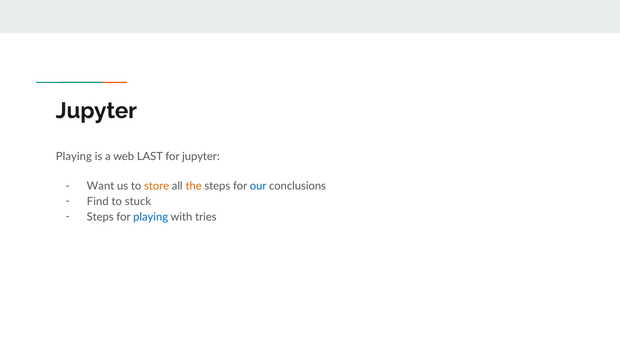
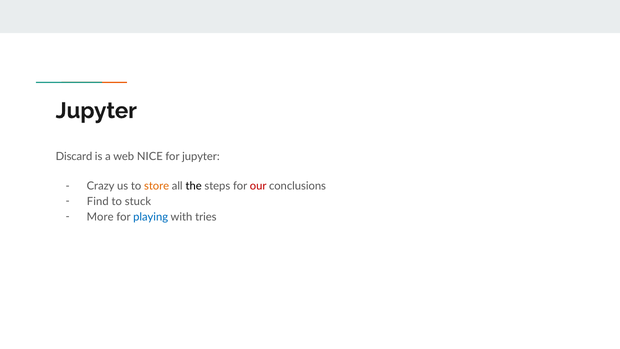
Playing: Playing -> Discard (74, 157)
LAST: LAST -> NICE (150, 157)
Want: Want -> Crazy (101, 186)
the colour: orange -> black (194, 186)
our colour: blue -> red (258, 186)
Steps: Steps -> More (100, 217)
